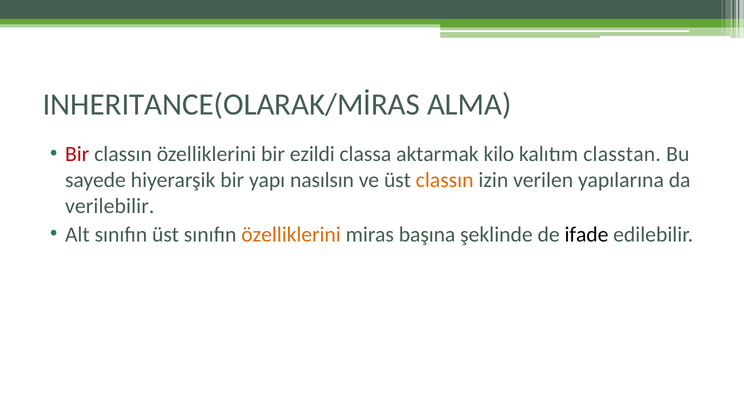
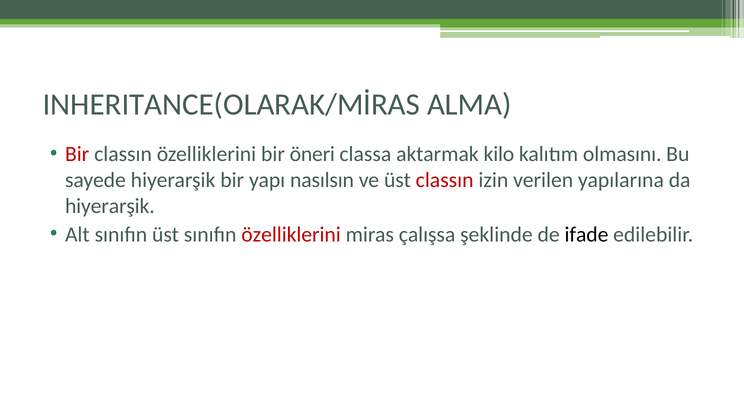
ezildi: ezildi -> öneri (312, 155)
classtan: classtan -> olmasını (622, 155)
classın colour: orange -> red (445, 180)
verilebilir: verilebilir -> hiyerarşik (110, 206)
özelliklerini colour: orange -> red (291, 235)
başına: başına -> çalışsa (427, 235)
